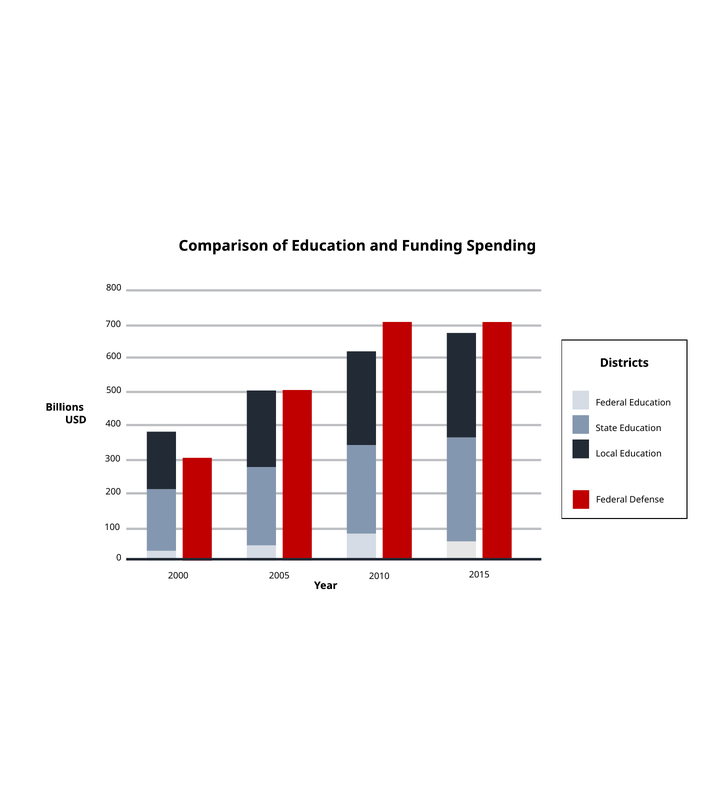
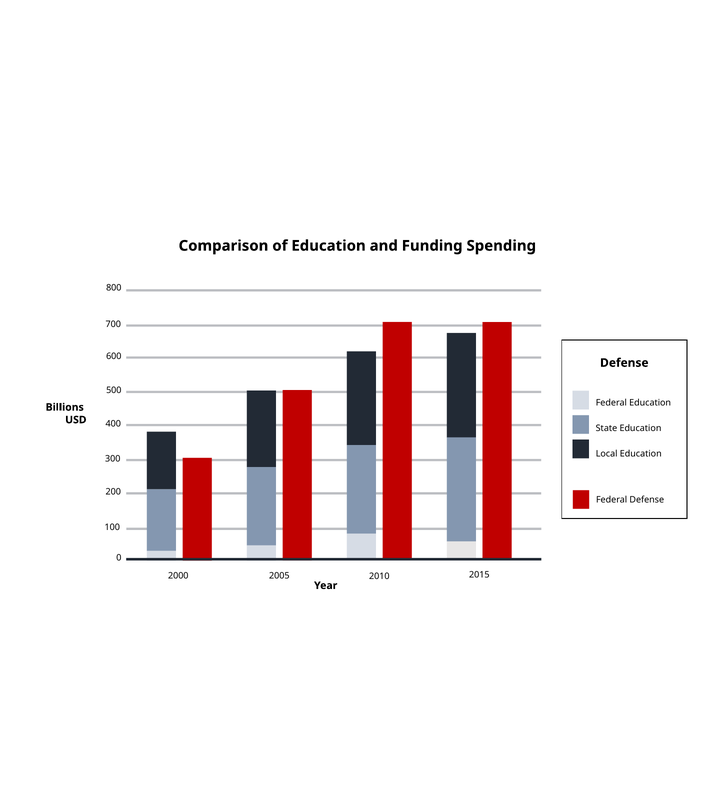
Districts: Districts -> Defense (624, 363)
